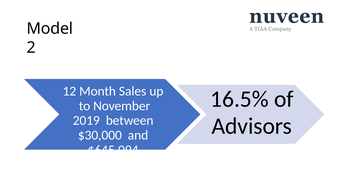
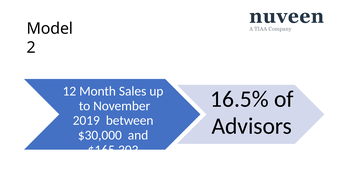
$645,094: $645,094 -> $165,303 (113, 150)
